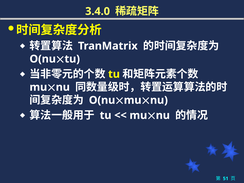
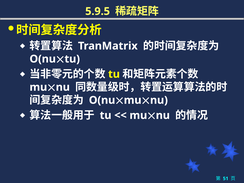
3.4.0: 3.4.0 -> 5.9.5 (98, 11)
